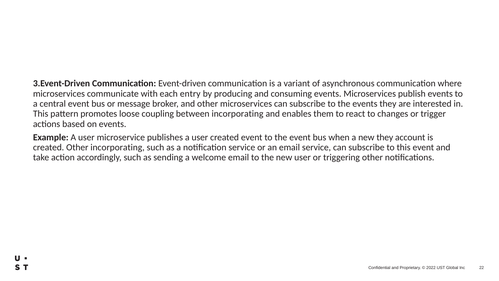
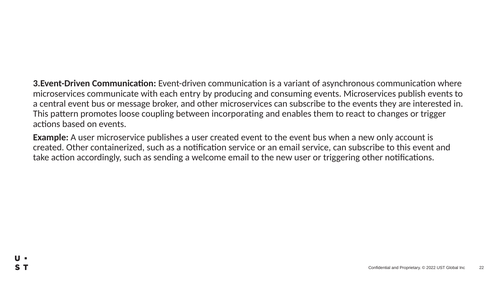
new they: they -> only (385, 137)
Other incorporating: incorporating -> containerized (118, 147)
